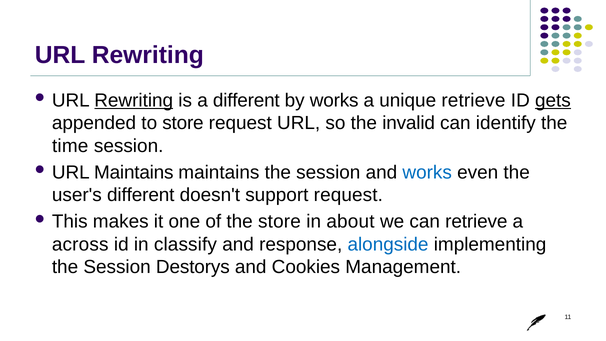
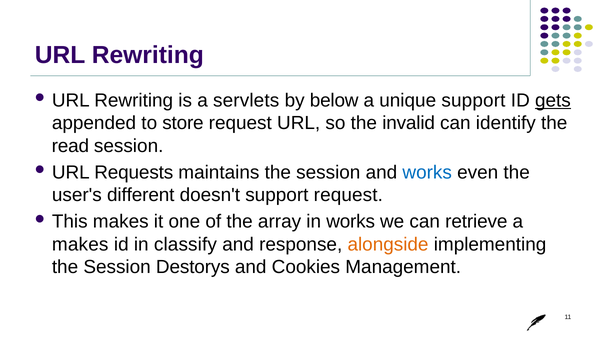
Rewriting underline: present -> none (134, 100)
a different: different -> servlets (246, 100)
by works: works -> below (334, 100)
unique retrieve: retrieve -> support (473, 100)
time: time -> read (70, 146)
URL Maintains: Maintains -> Requests (134, 172)
the store: store -> array (280, 222)
in about: about -> works (351, 222)
across: across -> makes (80, 244)
alongside colour: blue -> orange (388, 244)
